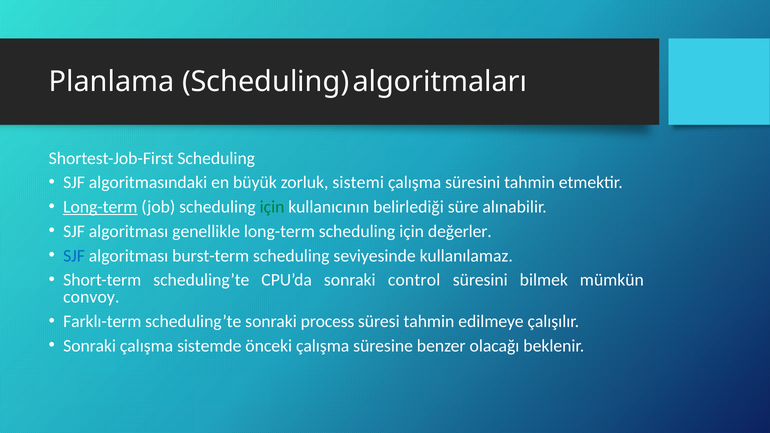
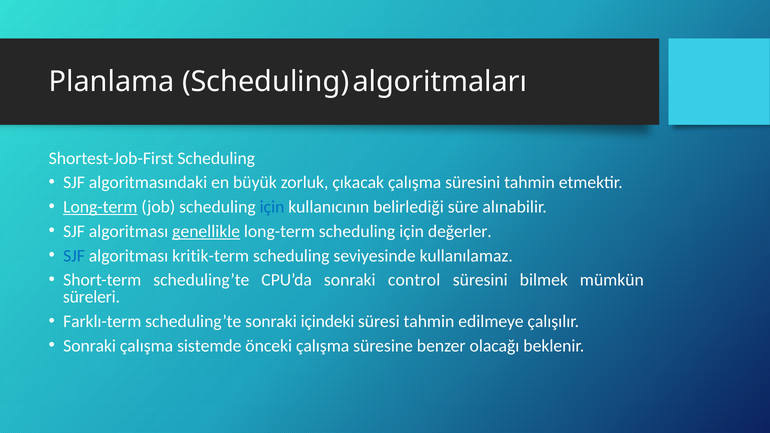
sistemi: sistemi -> çıkacak (358, 183)
için colour: green -> blue (272, 207)
genellikle underline: none -> present (206, 231)
burst-term: burst-term -> kritik-term (211, 256)
convoy: convoy -> süreleri (91, 297)
process: process -> içindeki (328, 322)
